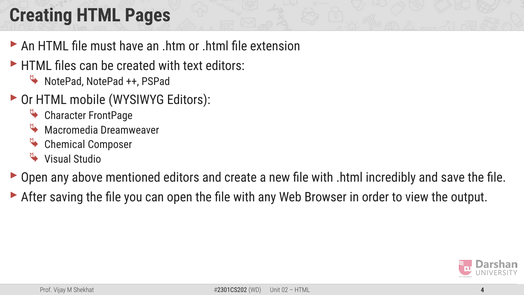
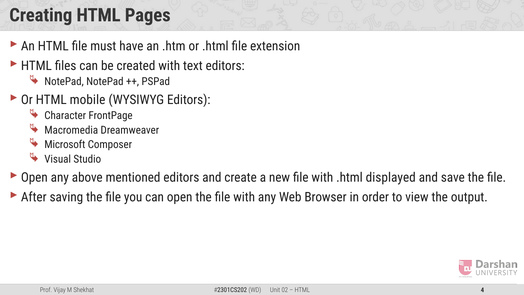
Chemical: Chemical -> Microsoft (65, 145)
incredibly: incredibly -> displayed (391, 177)
